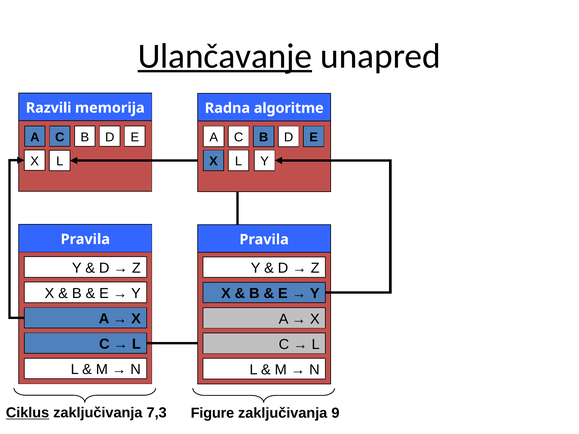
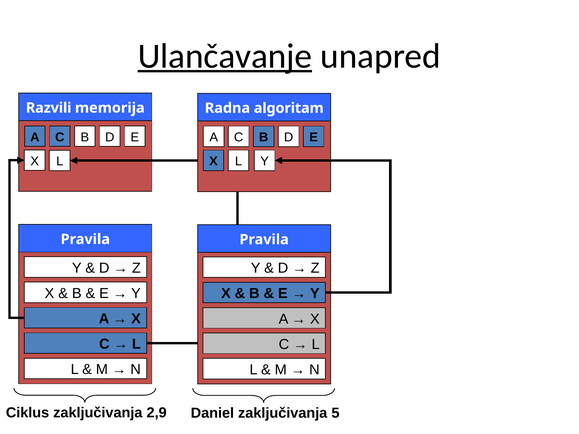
algoritme: algoritme -> algoritam (289, 108)
Ciklus underline: present -> none (28, 413)
7,3: 7,3 -> 2,9 (157, 413)
Figure: Figure -> Daniel (212, 413)
9: 9 -> 5 (335, 413)
